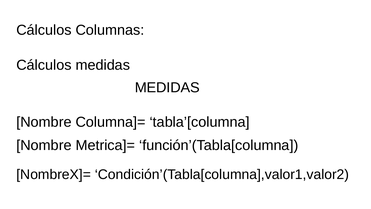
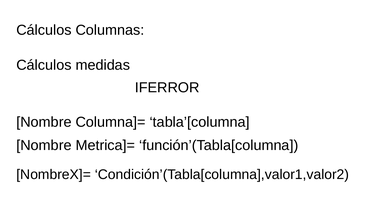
MEDIDAS: MEDIDAS -> IFERROR (167, 88)
